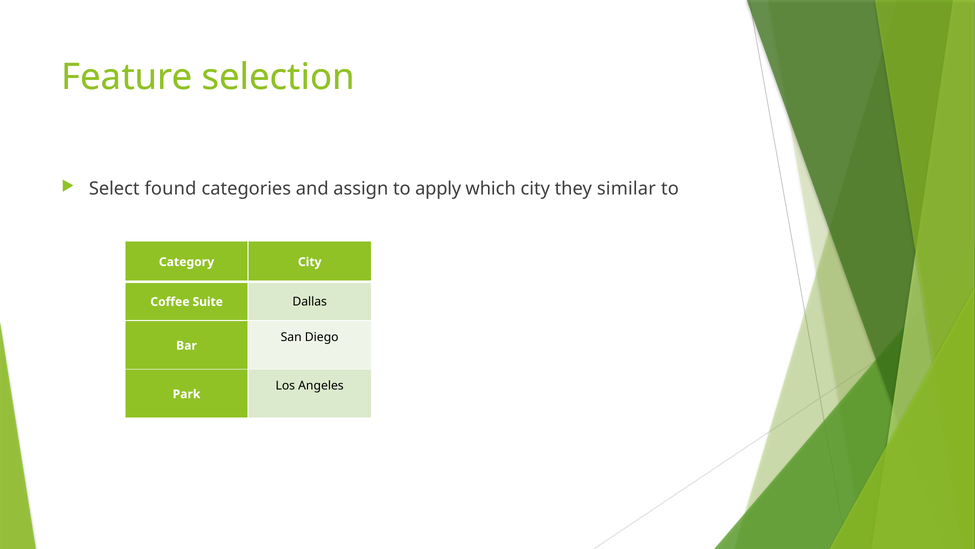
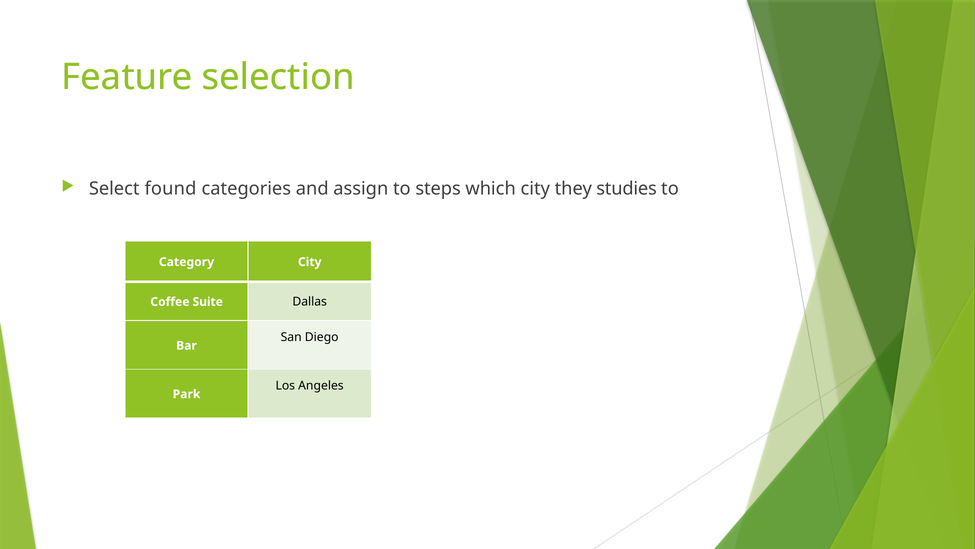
apply: apply -> steps (438, 189)
similar: similar -> studies (627, 189)
